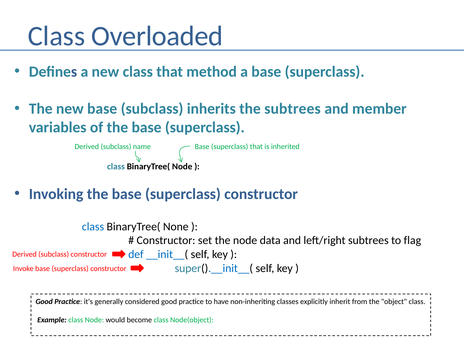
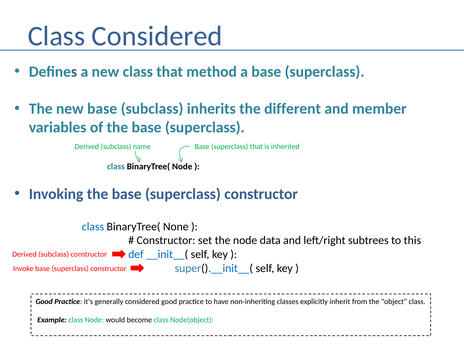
Class Overloaded: Overloaded -> Considered (157, 36)
the subtrees: subtrees -> different (293, 109)
flag: flag -> this (412, 240)
